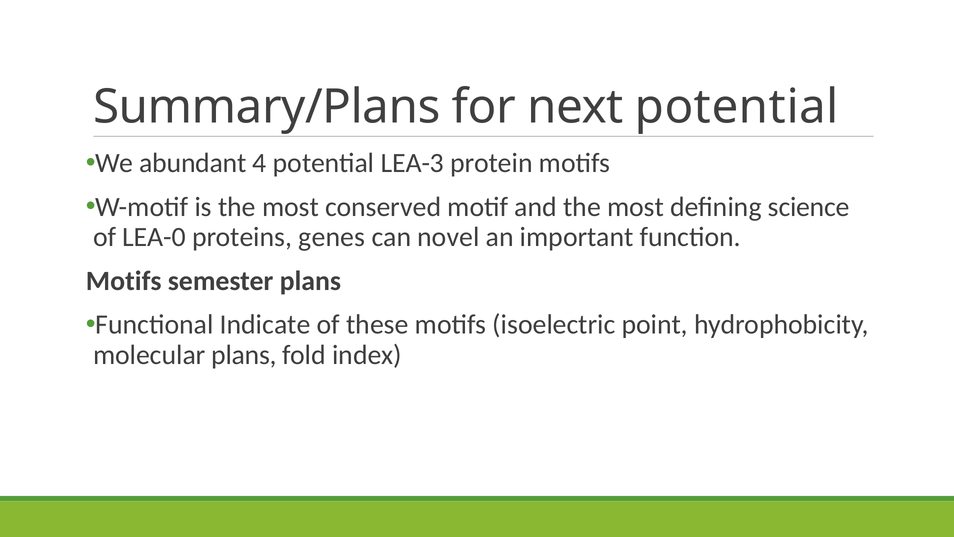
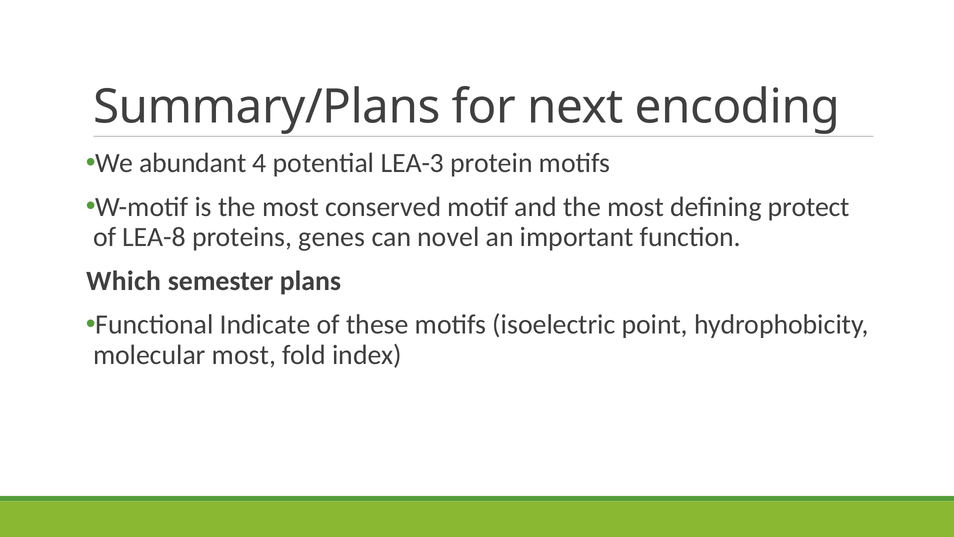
next potential: potential -> encoding (737, 107)
science: science -> protect (809, 207)
LEA-0: LEA-0 -> LEA-8 (154, 237)
Motifs: Motifs -> Which (124, 281)
molecular plans: plans -> most (244, 355)
